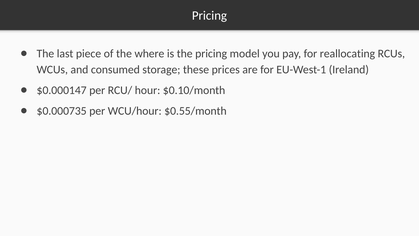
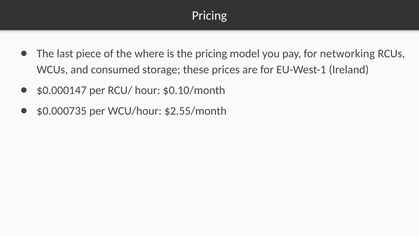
reallocating: reallocating -> networking (347, 53)
$0.55/month: $0.55/month -> $2.55/month (195, 111)
